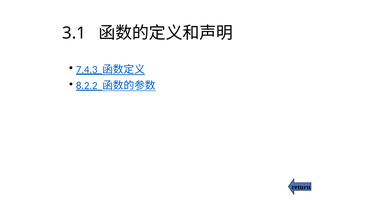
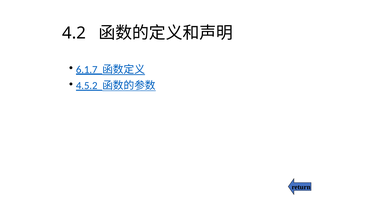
3.1: 3.1 -> 4.2 (74, 33)
7.4.3: 7.4.3 -> 6.1.7 (87, 69)
8.2.2: 8.2.2 -> 4.5.2 (87, 86)
